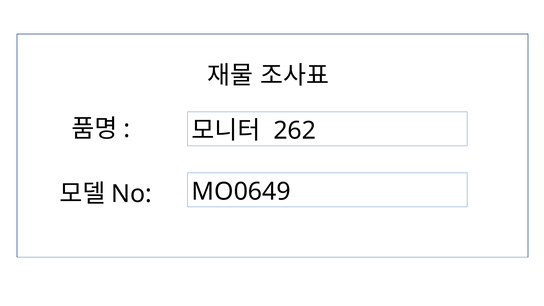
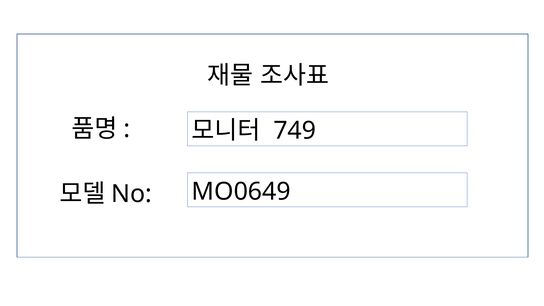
262: 262 -> 749 (295, 131)
